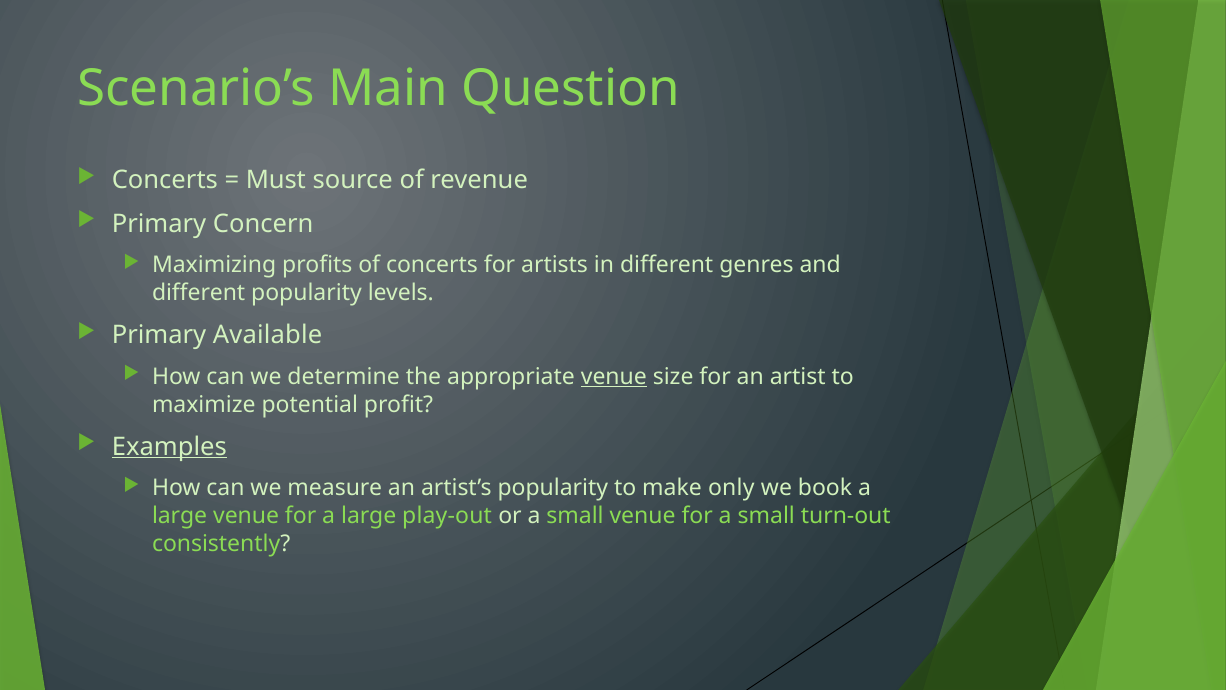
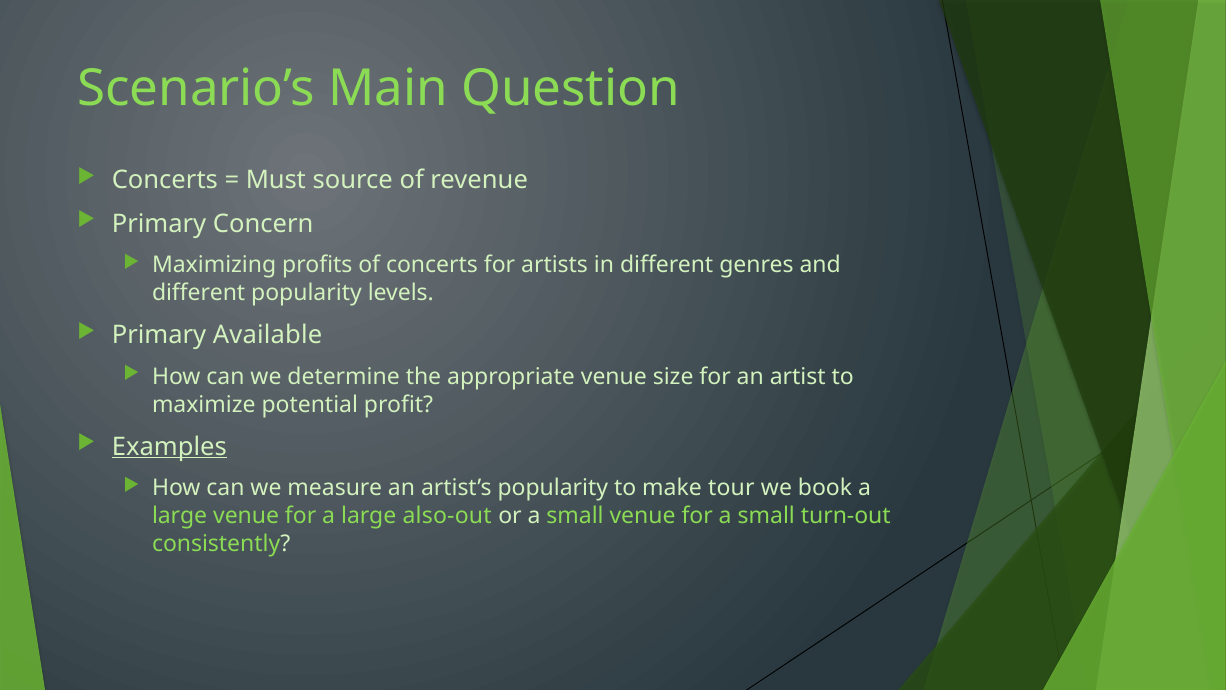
venue underline: present -> none (614, 377)
only: only -> tour (731, 488)
play-out: play-out -> also-out (447, 516)
